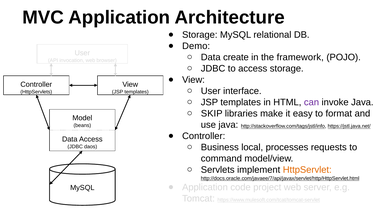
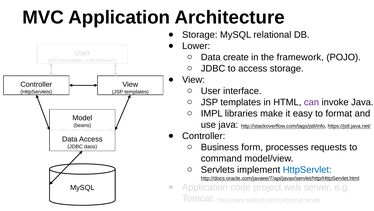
Demo: Demo -> Lower (196, 46)
SKIP: SKIP -> IMPL (212, 113)
local: local -> form (252, 147)
HttpServlet colour: orange -> blue (307, 169)
